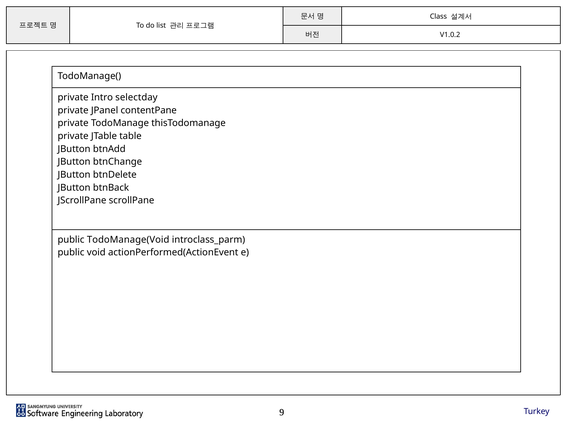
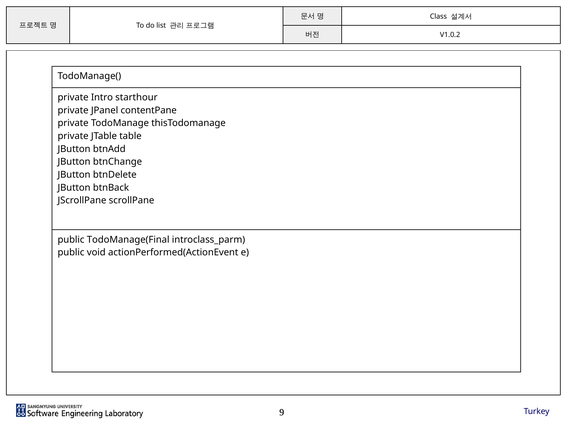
selectday: selectday -> starthour (136, 97)
TodoManage(Void: TodoManage(Void -> TodoManage(Final (128, 239)
